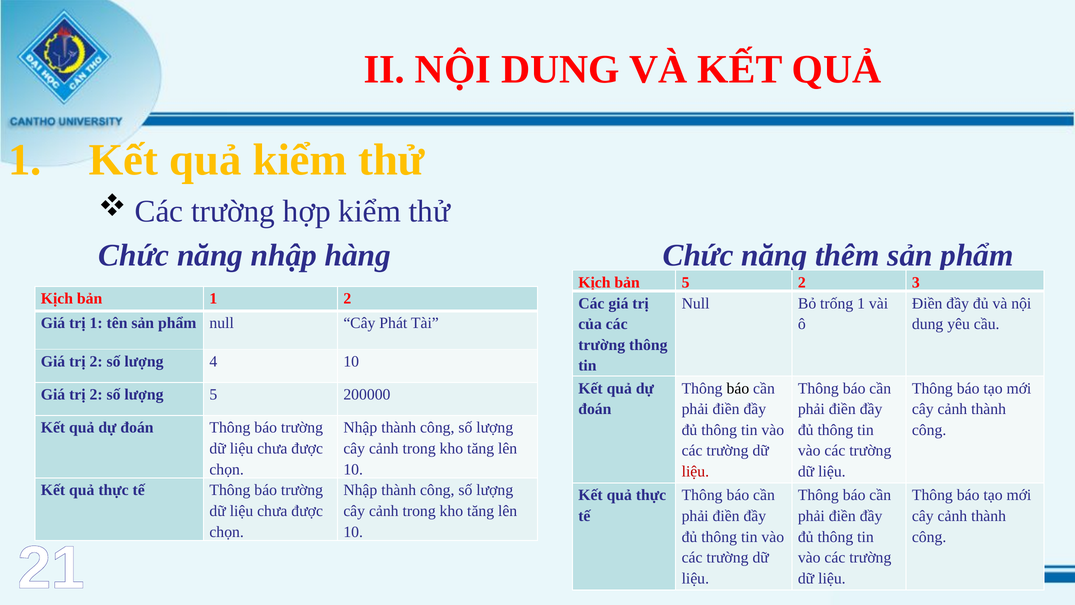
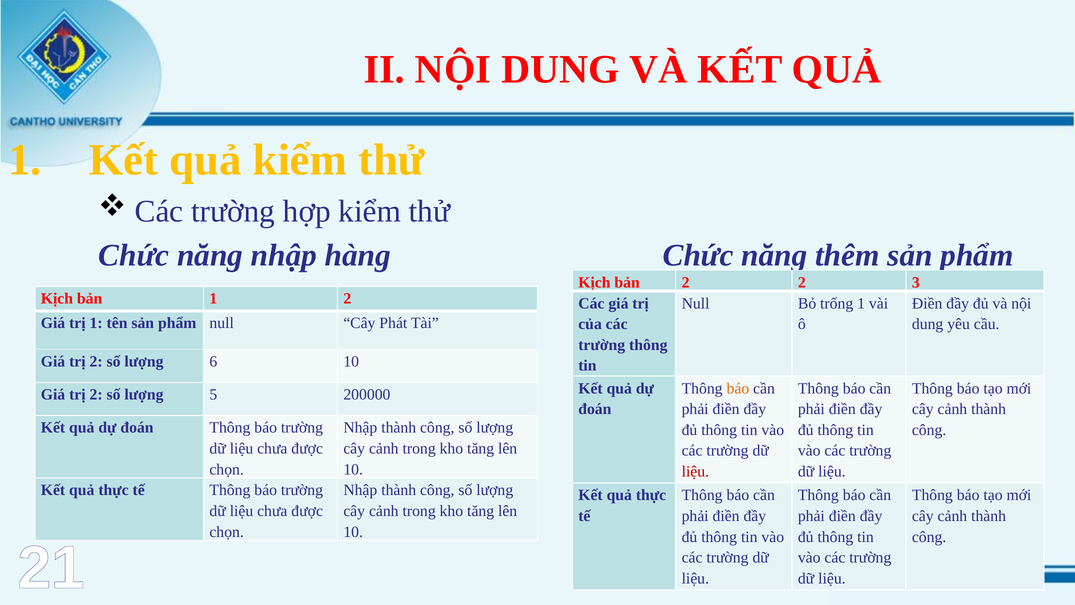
bản 5: 5 -> 2 (686, 282)
4: 4 -> 6 (213, 361)
báo colour: black -> orange (738, 388)
